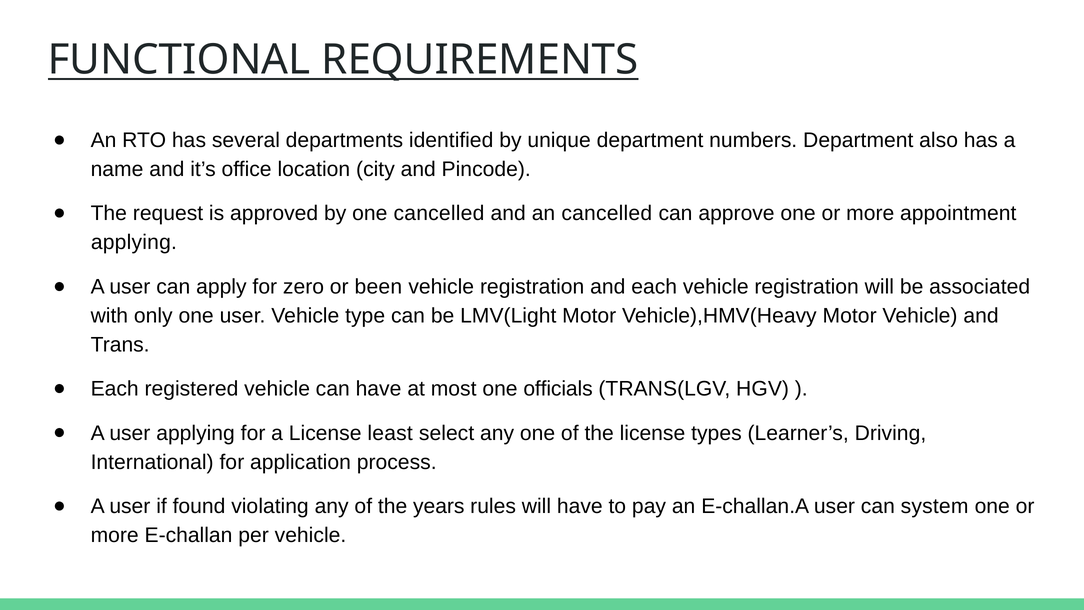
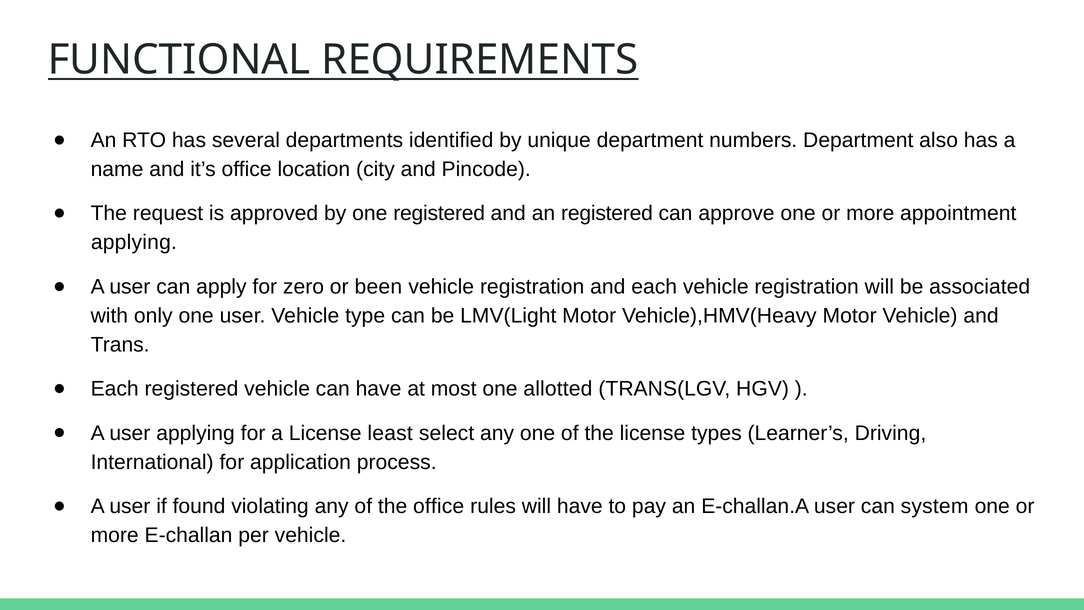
one cancelled: cancelled -> registered (439, 213)
an cancelled: cancelled -> registered (607, 213)
officials: officials -> allotted (558, 389)
the years: years -> office (439, 506)
